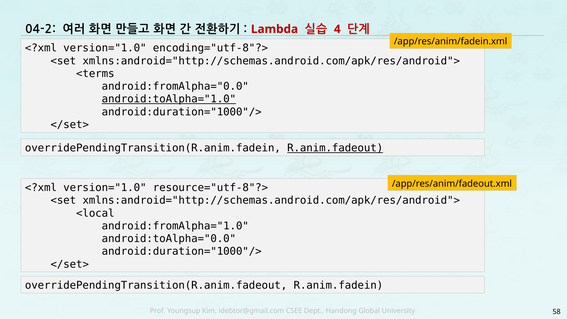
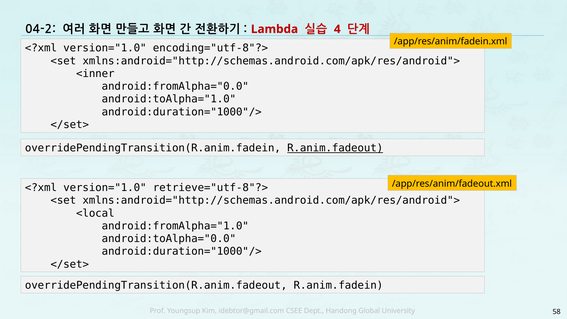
<terms: <terms -> <inner (95, 74)
android:toAlpha="1.0 underline: present -> none (169, 99)
resource="utf-8"?>: resource="utf-8"?> -> retrieve="utf-8"?> (210, 188)
